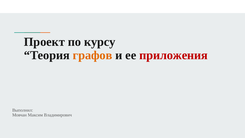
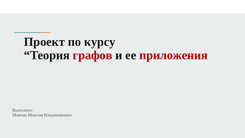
графов colour: orange -> red (93, 55)
